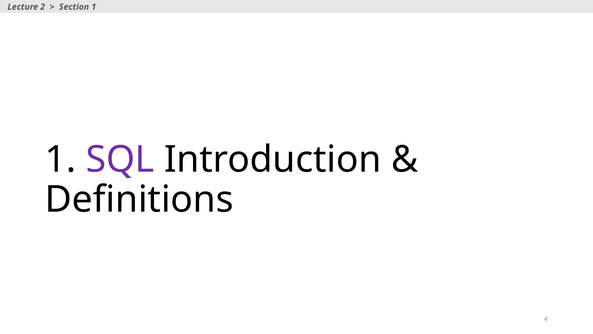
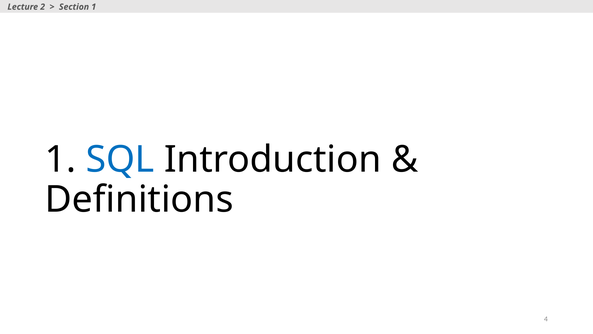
SQL colour: purple -> blue (120, 159)
